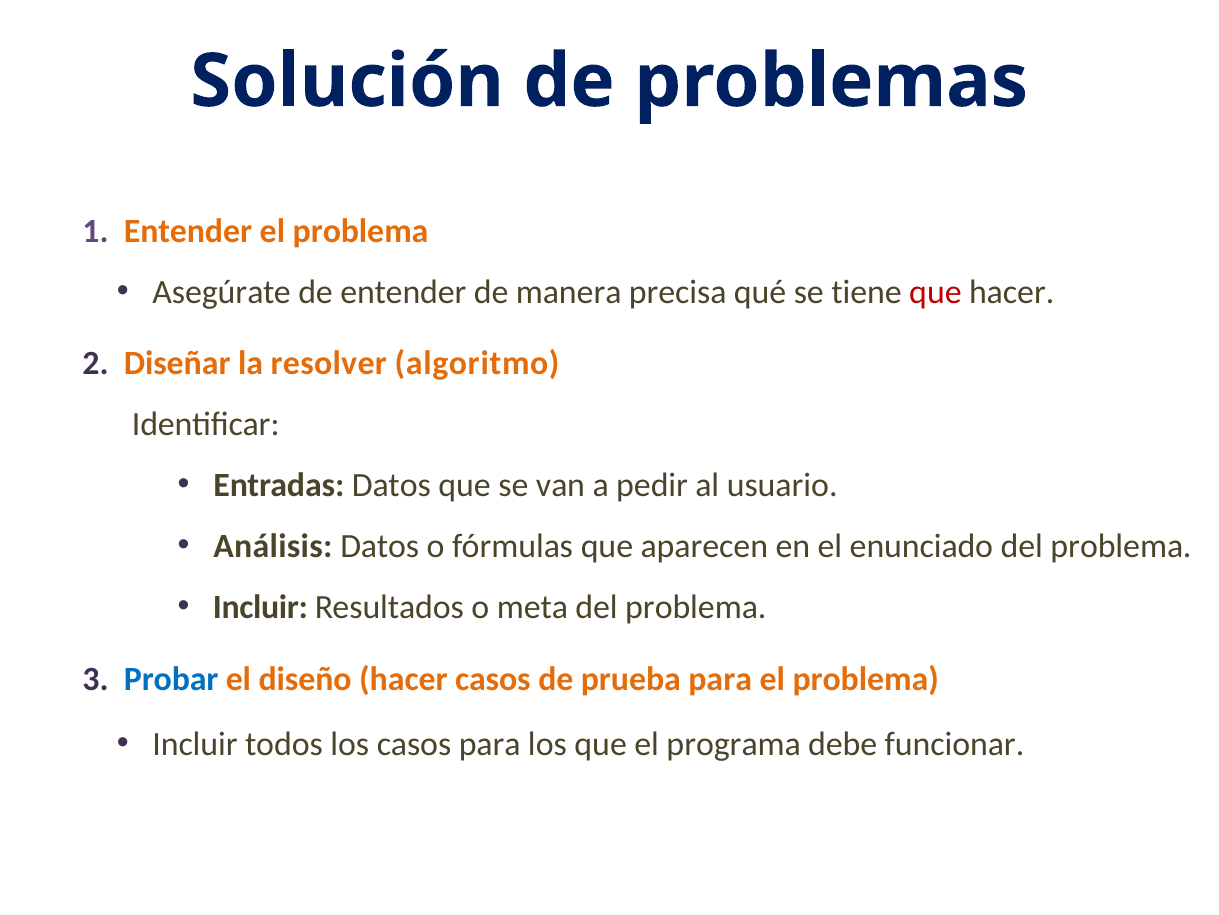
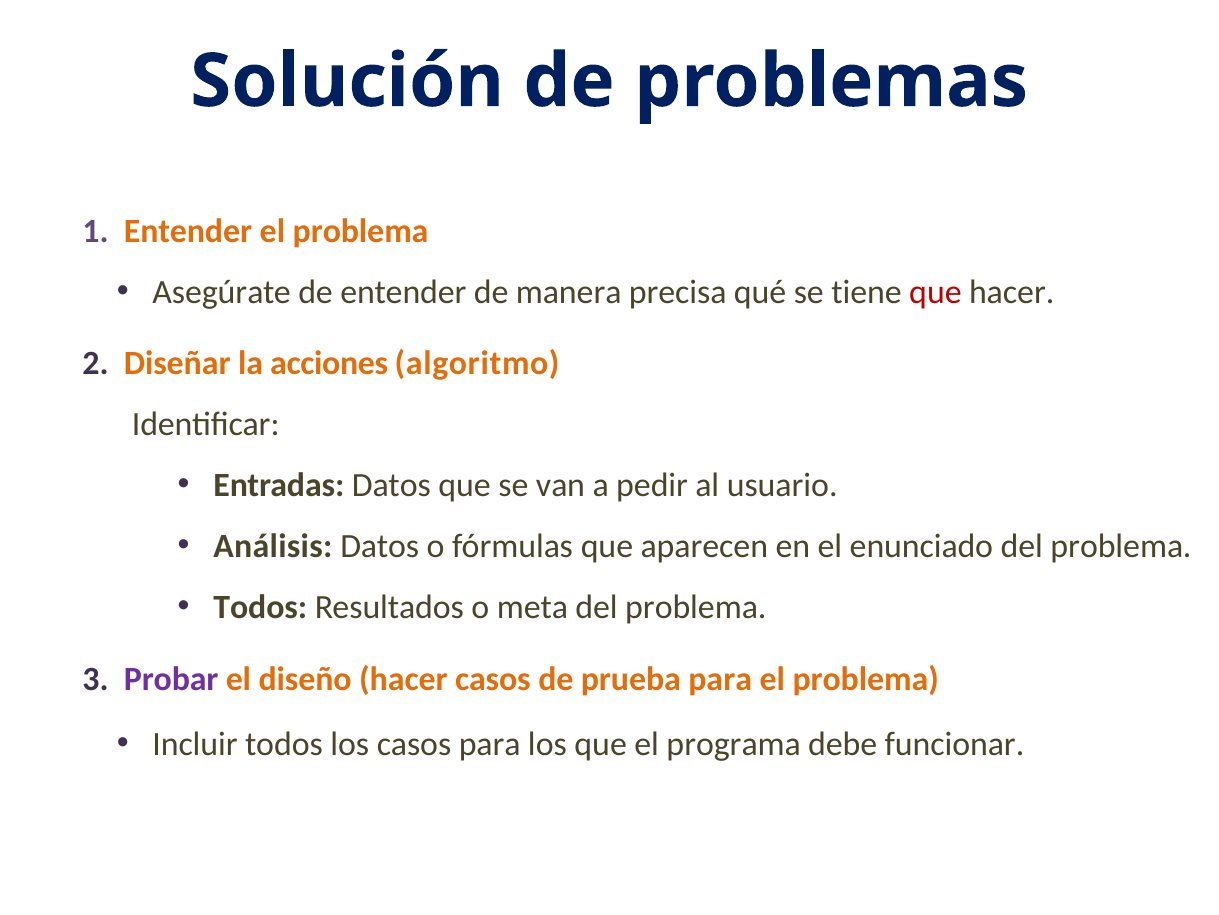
resolver: resolver -> acciones (329, 363)
Incluir: Incluir -> Todos (260, 607)
Probar colour: blue -> purple (171, 678)
